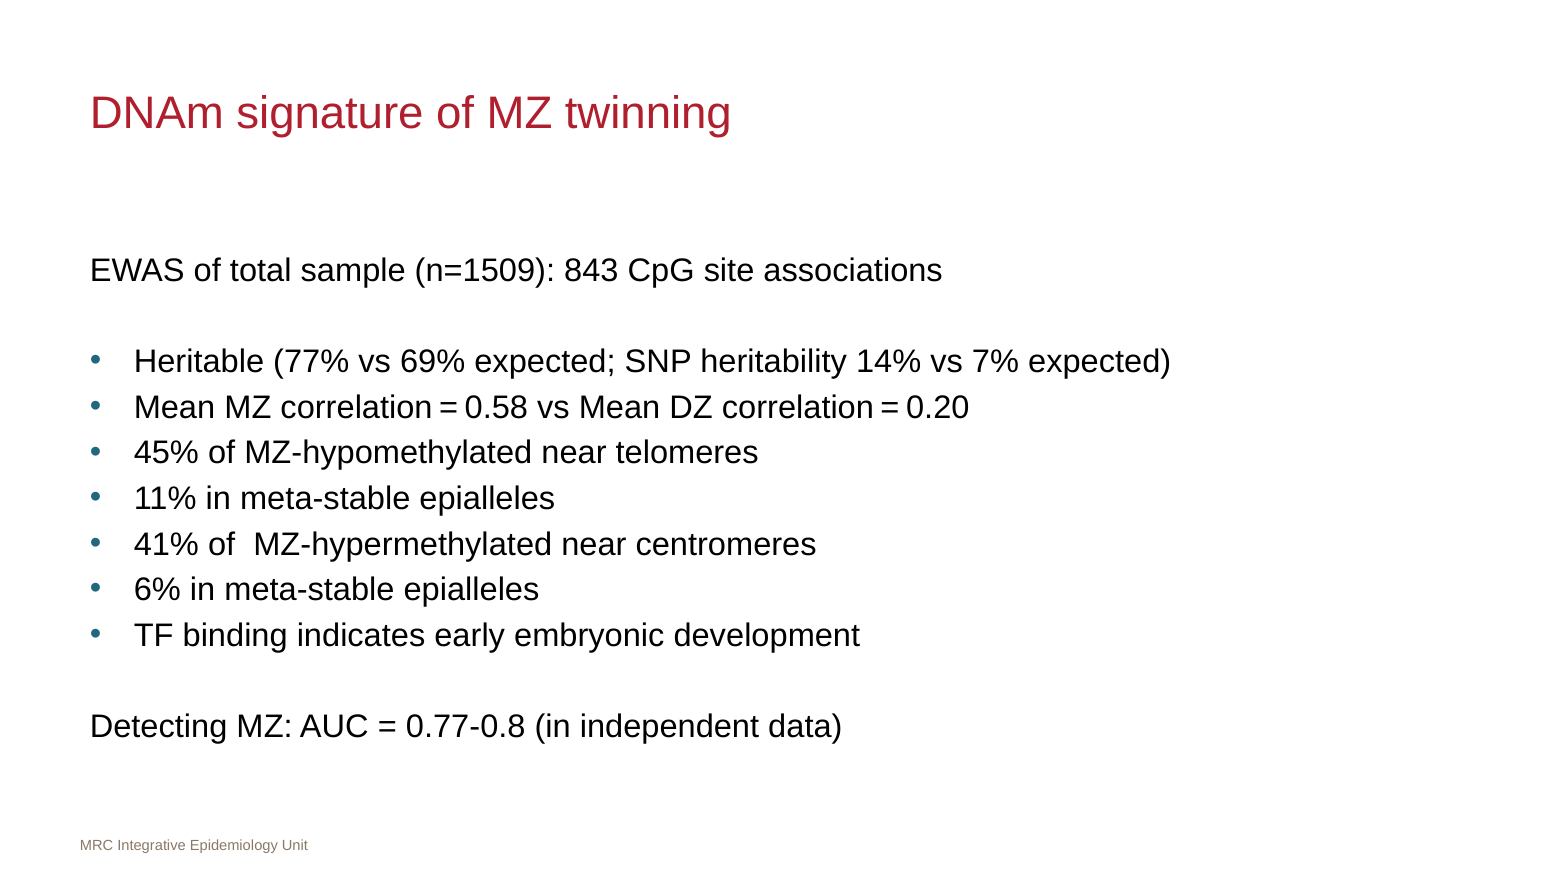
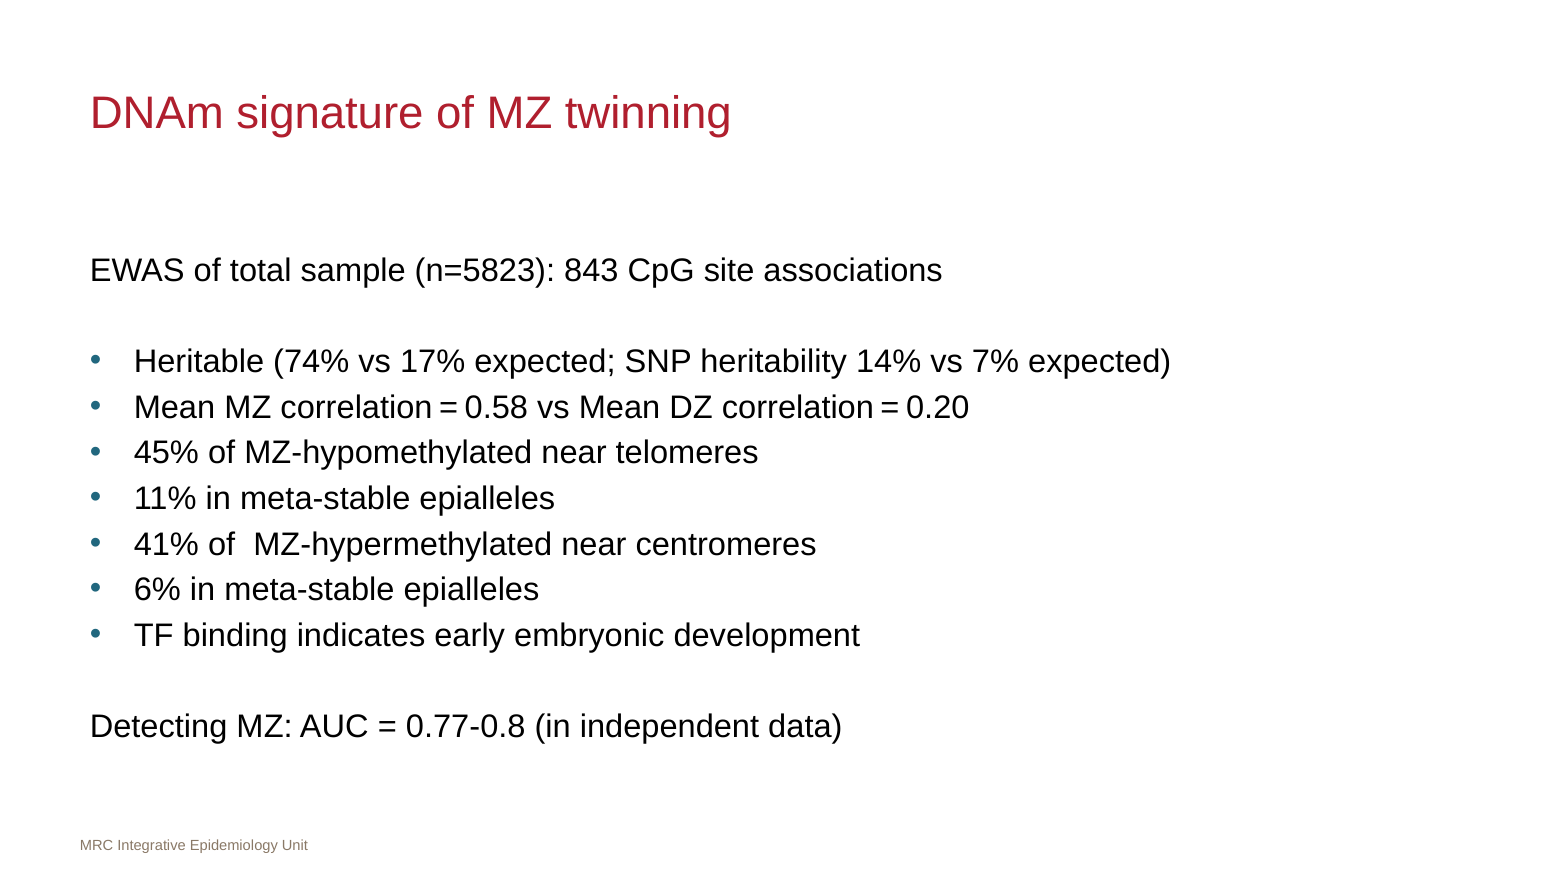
n=1509: n=1509 -> n=5823 (485, 271)
77%: 77% -> 74% (311, 362)
69%: 69% -> 17% (433, 362)
